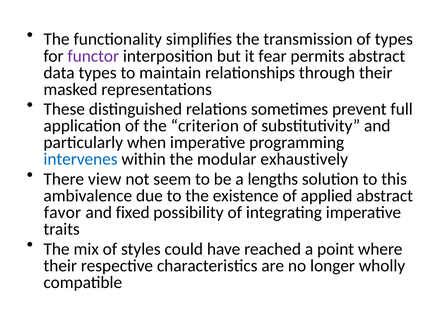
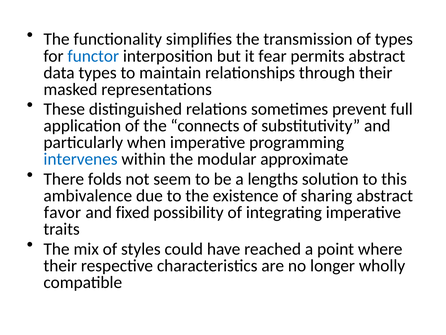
functor colour: purple -> blue (93, 56)
criterion: criterion -> connects (205, 126)
exhaustively: exhaustively -> approximate (304, 159)
view: view -> folds (105, 179)
applied: applied -> sharing (327, 195)
